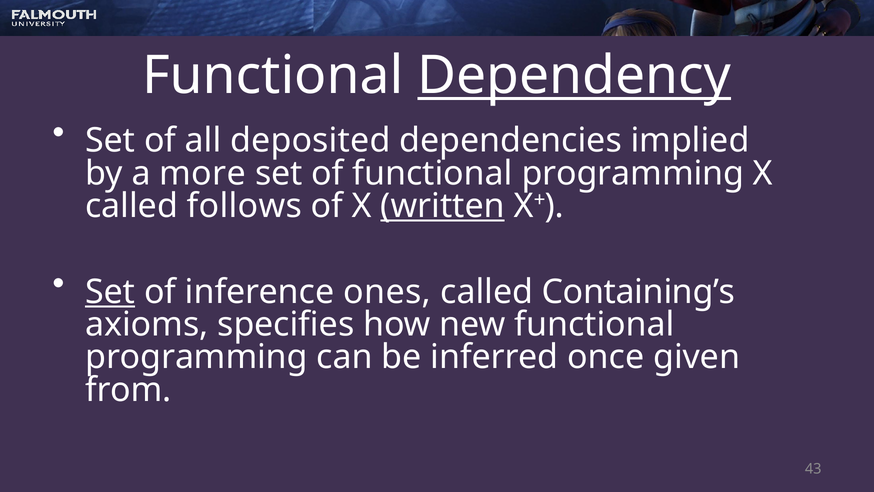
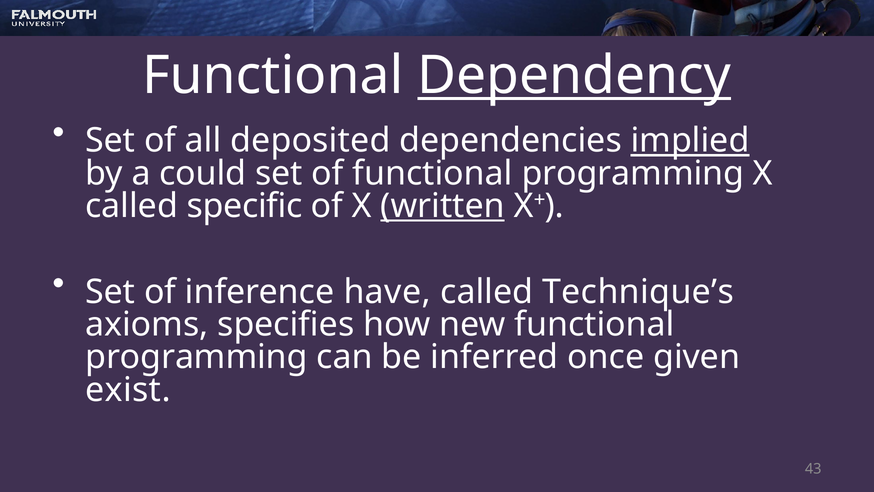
implied underline: none -> present (690, 141)
more: more -> could (203, 173)
follows: follows -> specific (245, 206)
Set underline: present -> none (110, 292)
ones: ones -> have (387, 292)
Containing’s: Containing’s -> Technique’s (638, 292)
from: from -> exist (128, 390)
